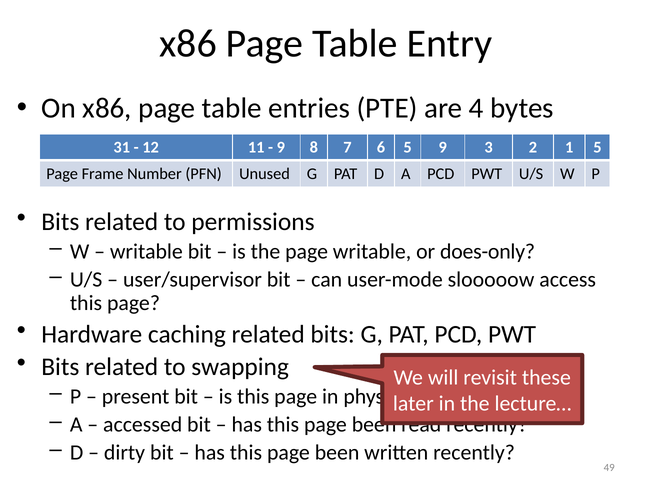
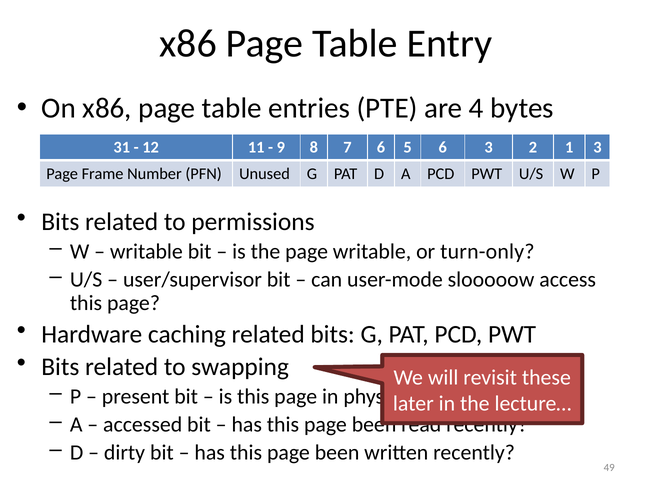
5 9: 9 -> 6 (443, 148)
1 5: 5 -> 3 (597, 148)
does-only: does-only -> turn-only (487, 252)
